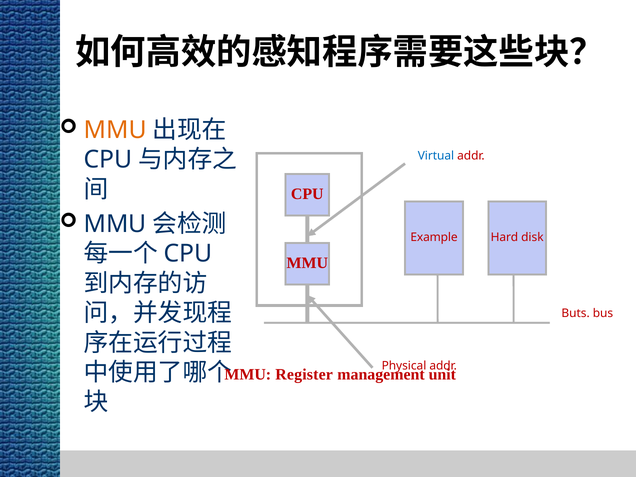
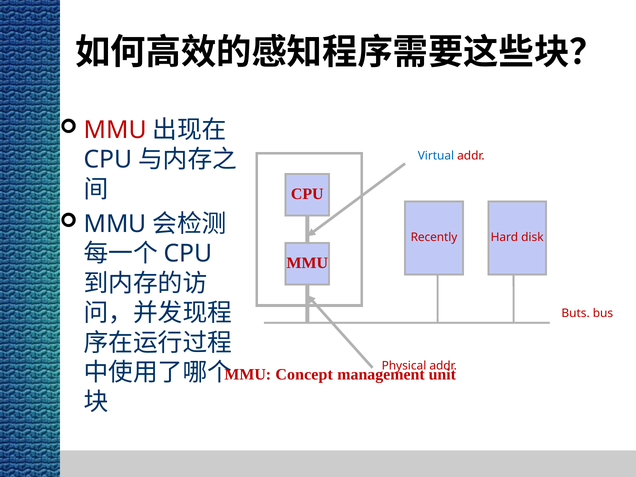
MMU colour: orange -> red (115, 130)
Example: Example -> Recently (434, 237)
Register: Register -> Concept (304, 374)
